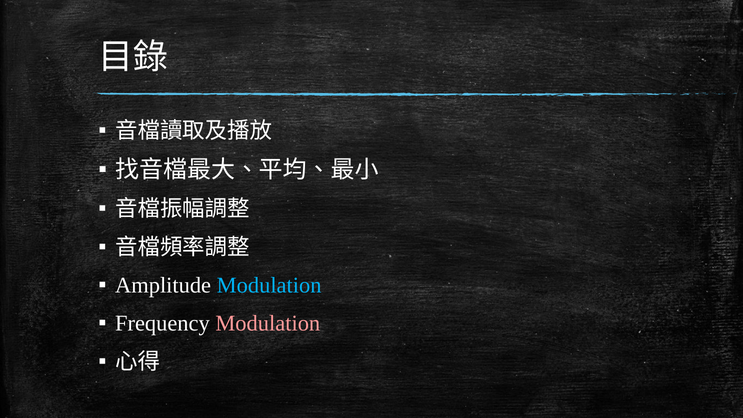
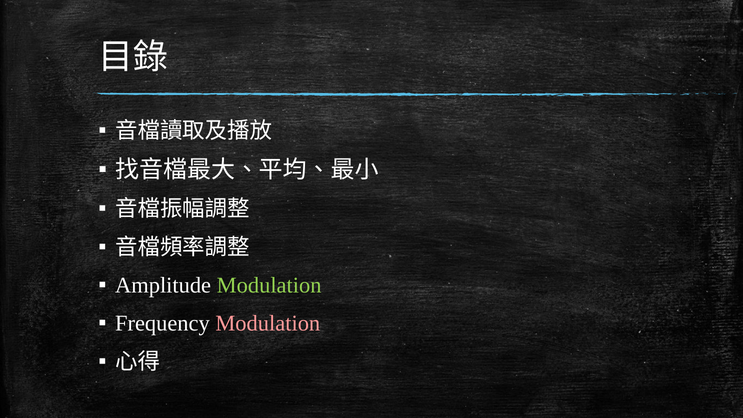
Modulation colour: light blue -> light green (269, 285)
